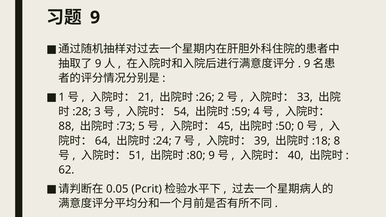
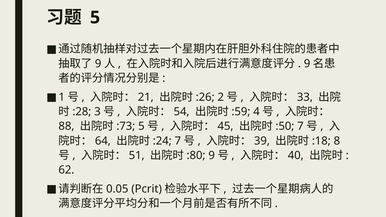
9: 9 -> 5 (95, 18)
0: 0 -> 7 (300, 126)
